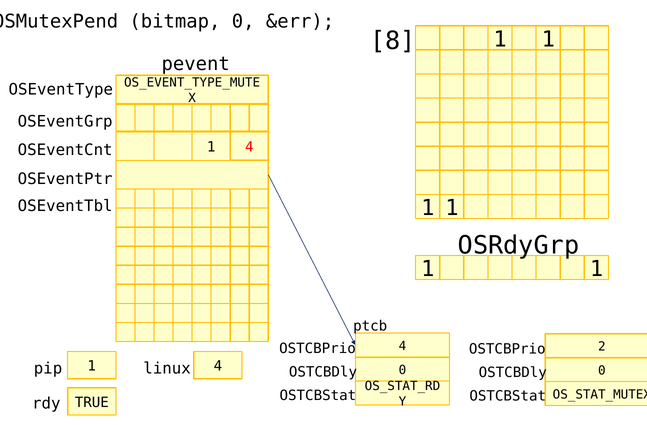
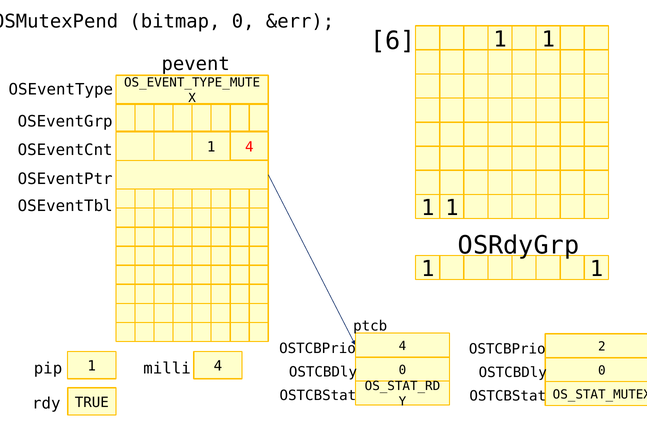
8: 8 -> 6 (393, 41)
linux: linux -> milli (167, 368)
